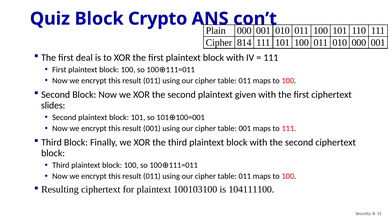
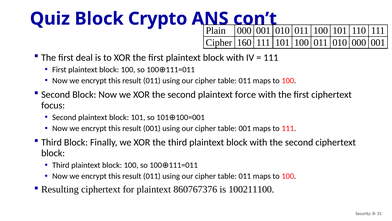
814: 814 -> 160 (244, 42)
given: given -> force (245, 94)
slides: slides -> focus (53, 105)
100103100: 100103100 -> 860767376 (195, 189)
104111100: 104111100 -> 100211100 (251, 189)
